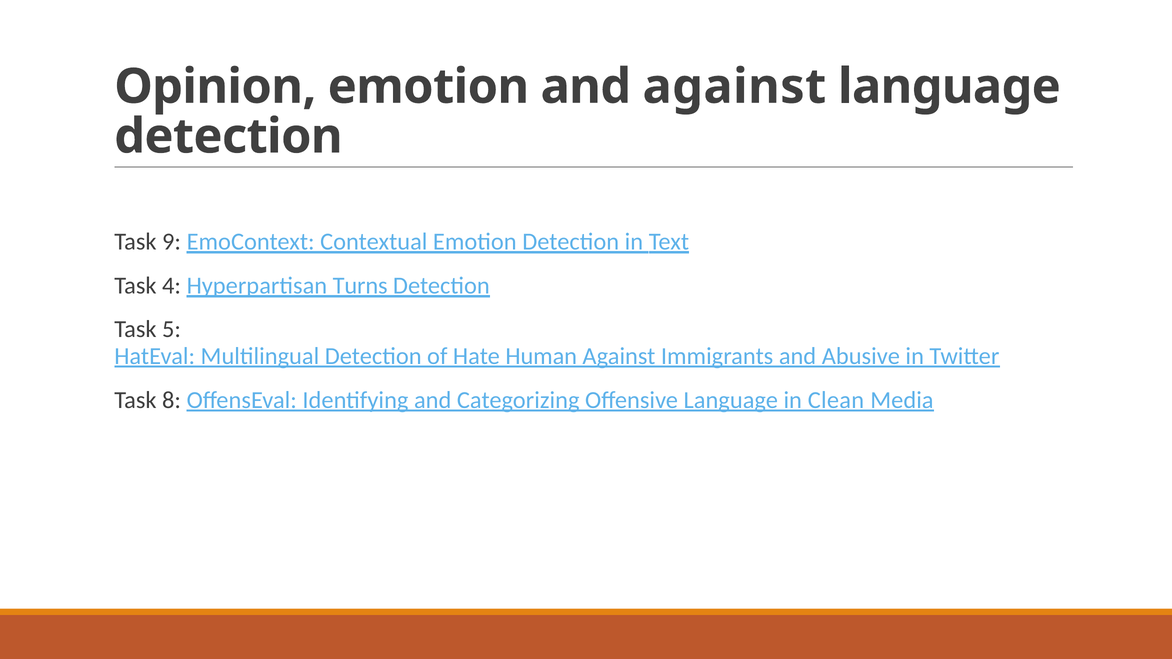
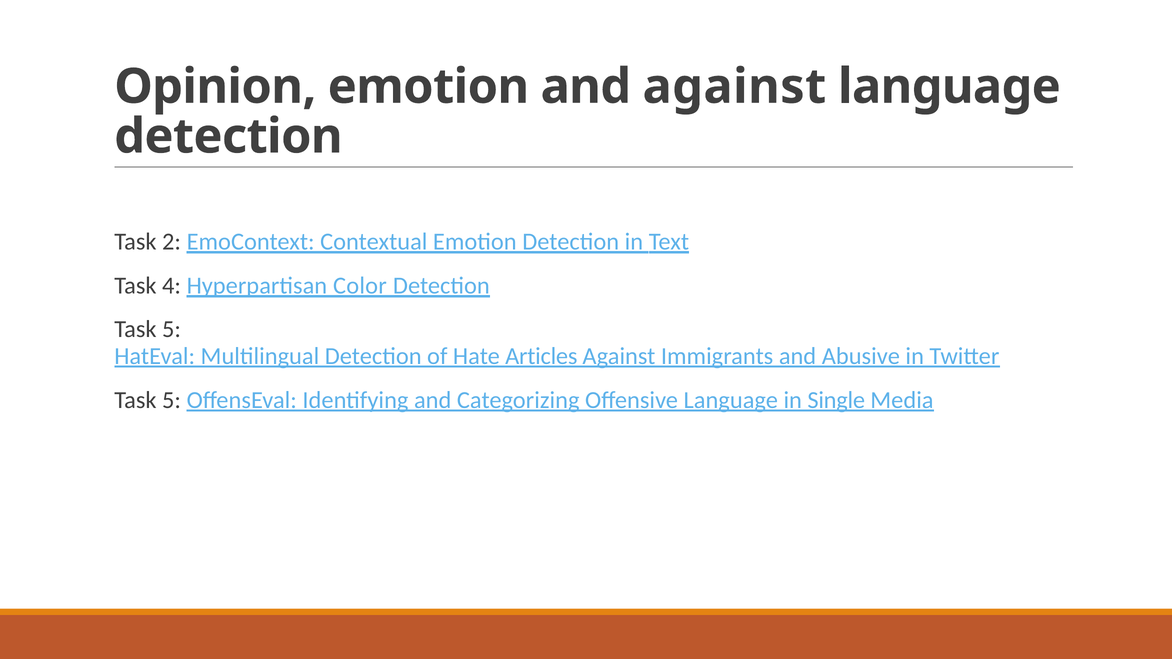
9: 9 -> 2 (172, 242)
Turns: Turns -> Color (360, 286)
Human: Human -> Articles (541, 356)
8: 8 -> 5 (172, 400)
Clean: Clean -> Single (836, 400)
